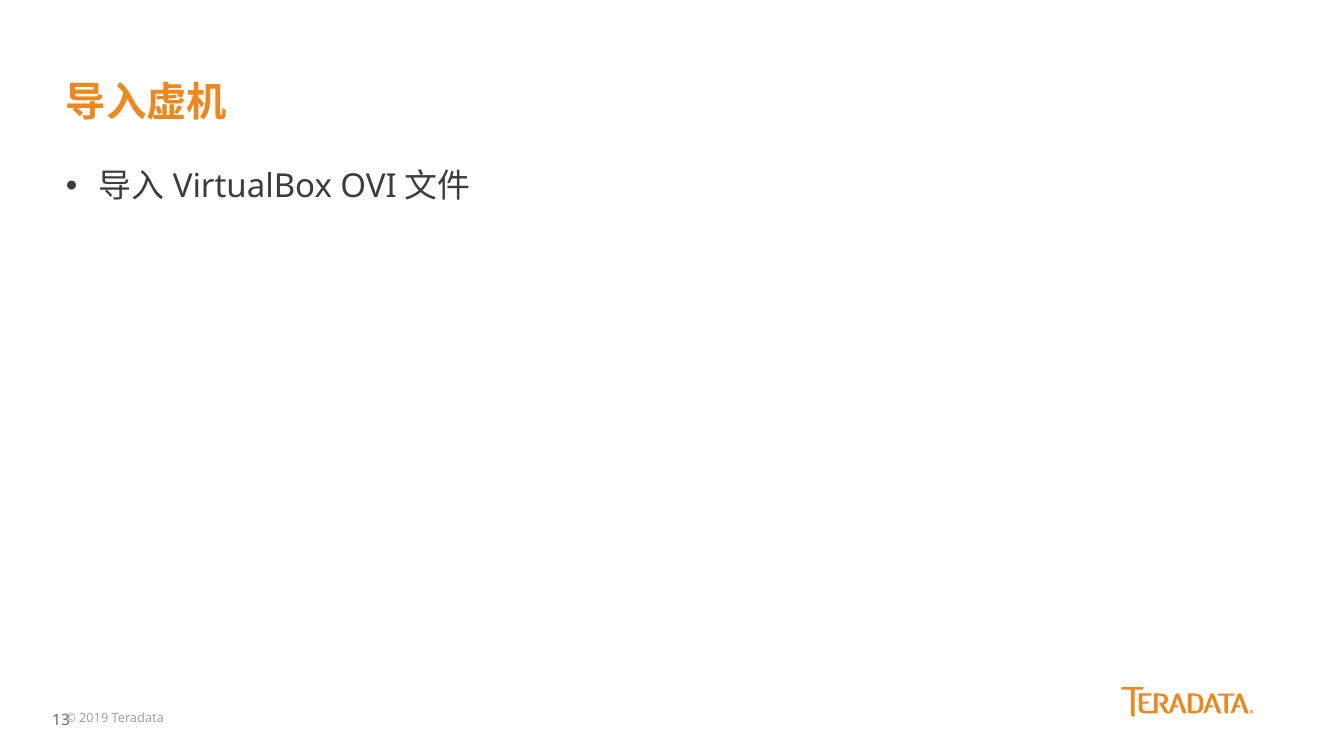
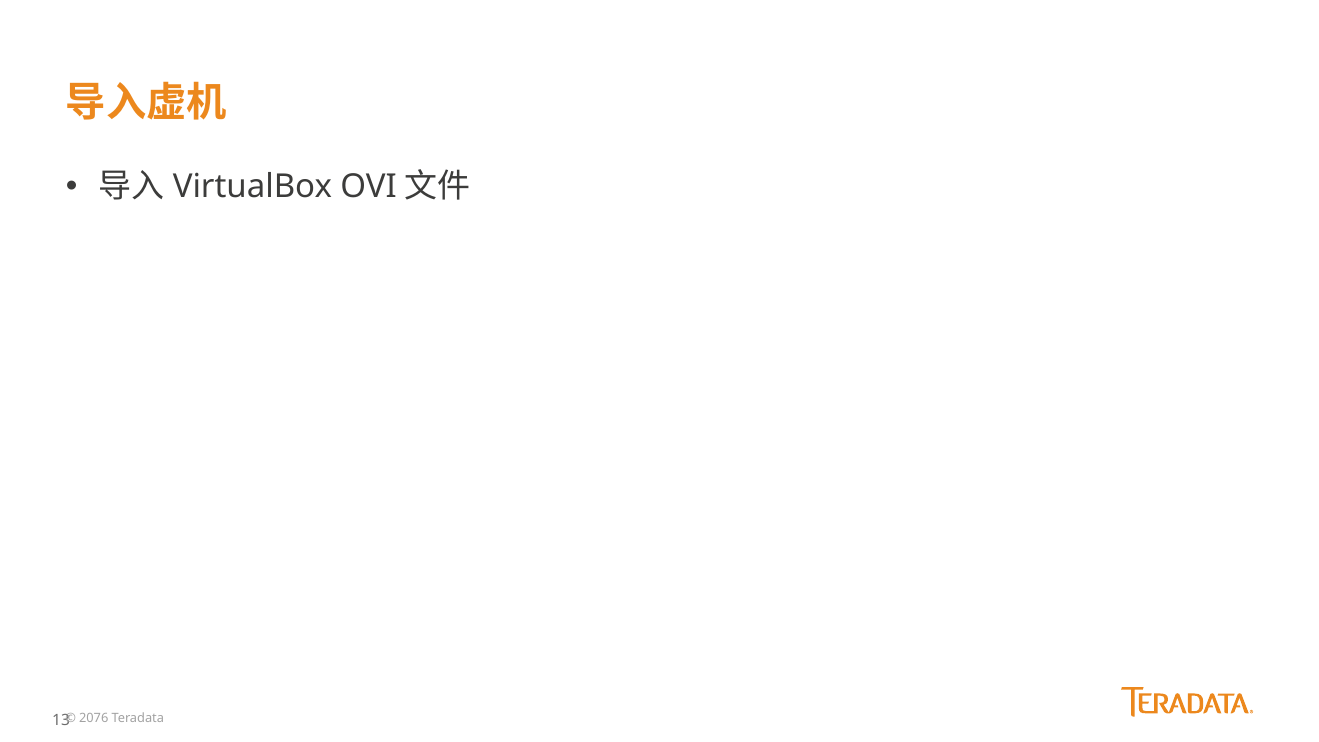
2019: 2019 -> 2076 (94, 718)
